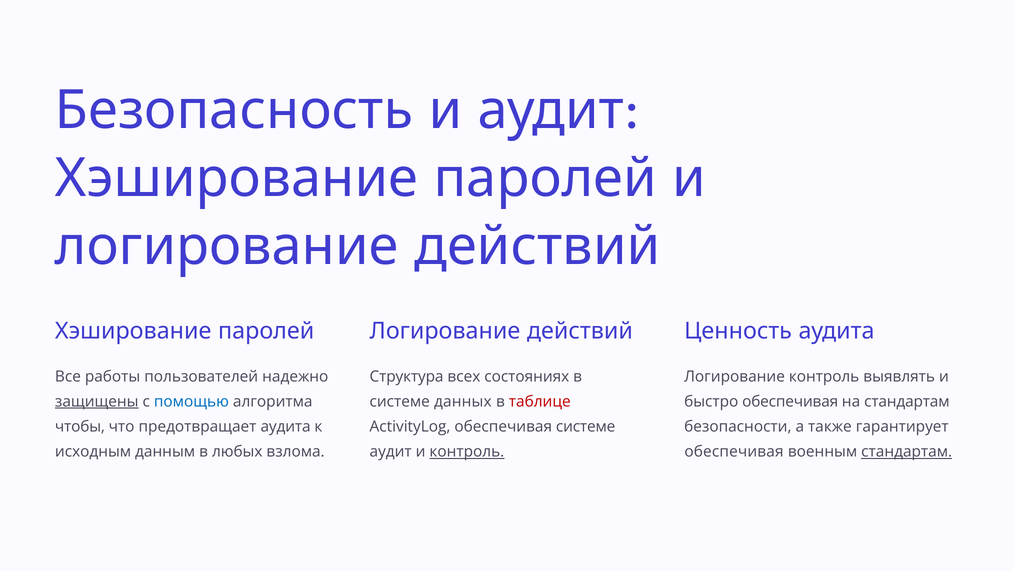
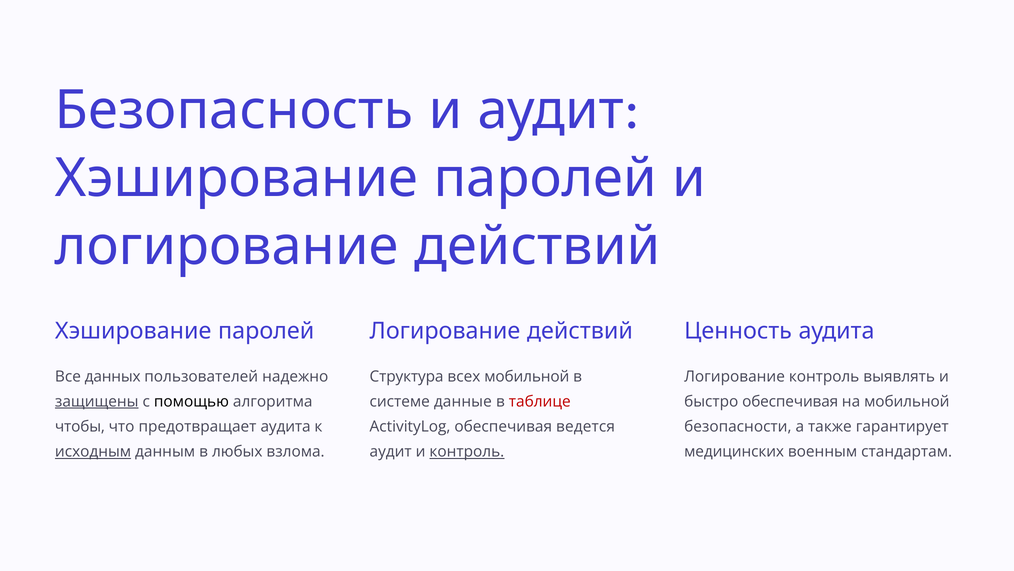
работы: работы -> данных (113, 376)
всех состояниях: состояниях -> мобильной (527, 376)
помощью colour: blue -> black (191, 401)
данных: данных -> данные (463, 401)
на стандартам: стандартам -> мобильной (907, 401)
обеспечивая системе: системе -> ведется (585, 426)
исходным underline: none -> present (93, 451)
обеспечивая: обеспечивая -> медицинских (734, 451)
стандартам underline: present -> none (907, 451)
